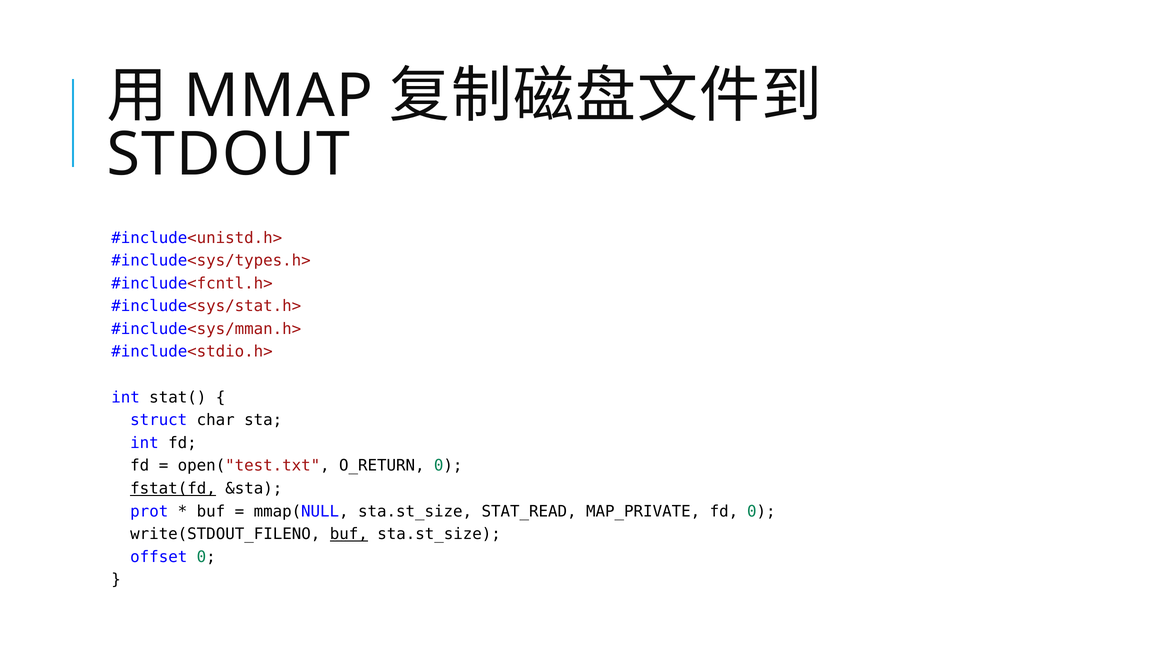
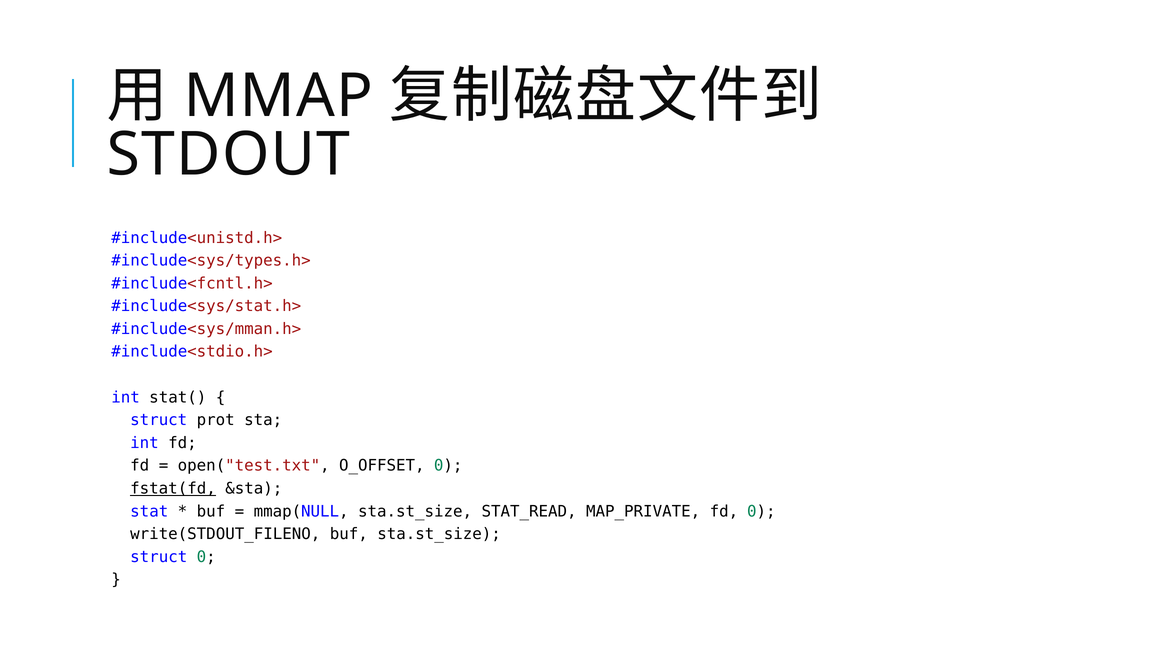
char: char -> prot (216, 420)
O_RETURN: O_RETURN -> O_OFFSET (382, 466)
prot: prot -> stat (149, 511)
buf underline: present -> none (349, 534)
offset: offset -> struct (159, 557)
